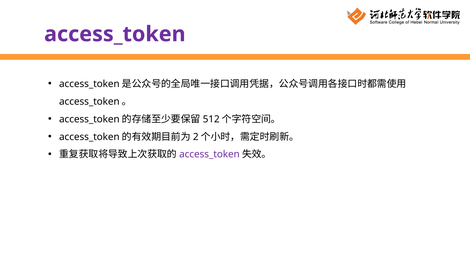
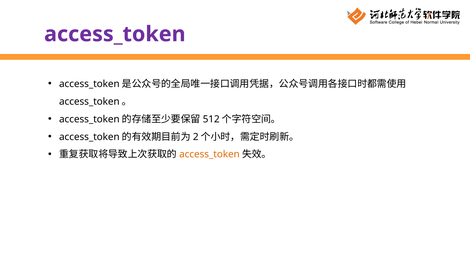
access_token colour: purple -> orange (209, 155)
